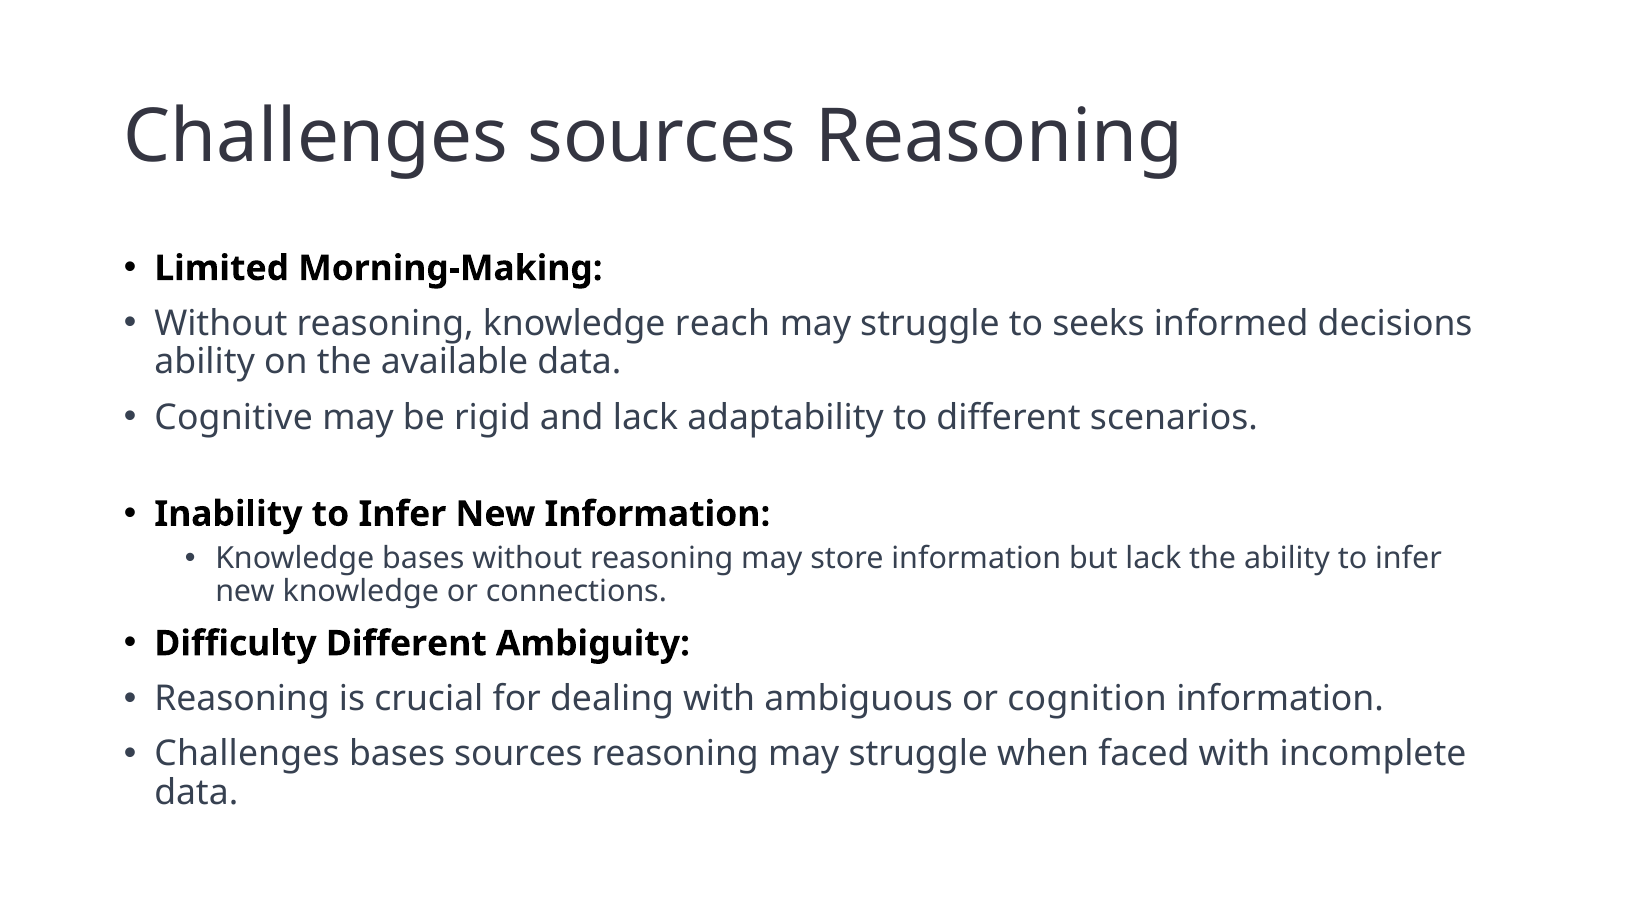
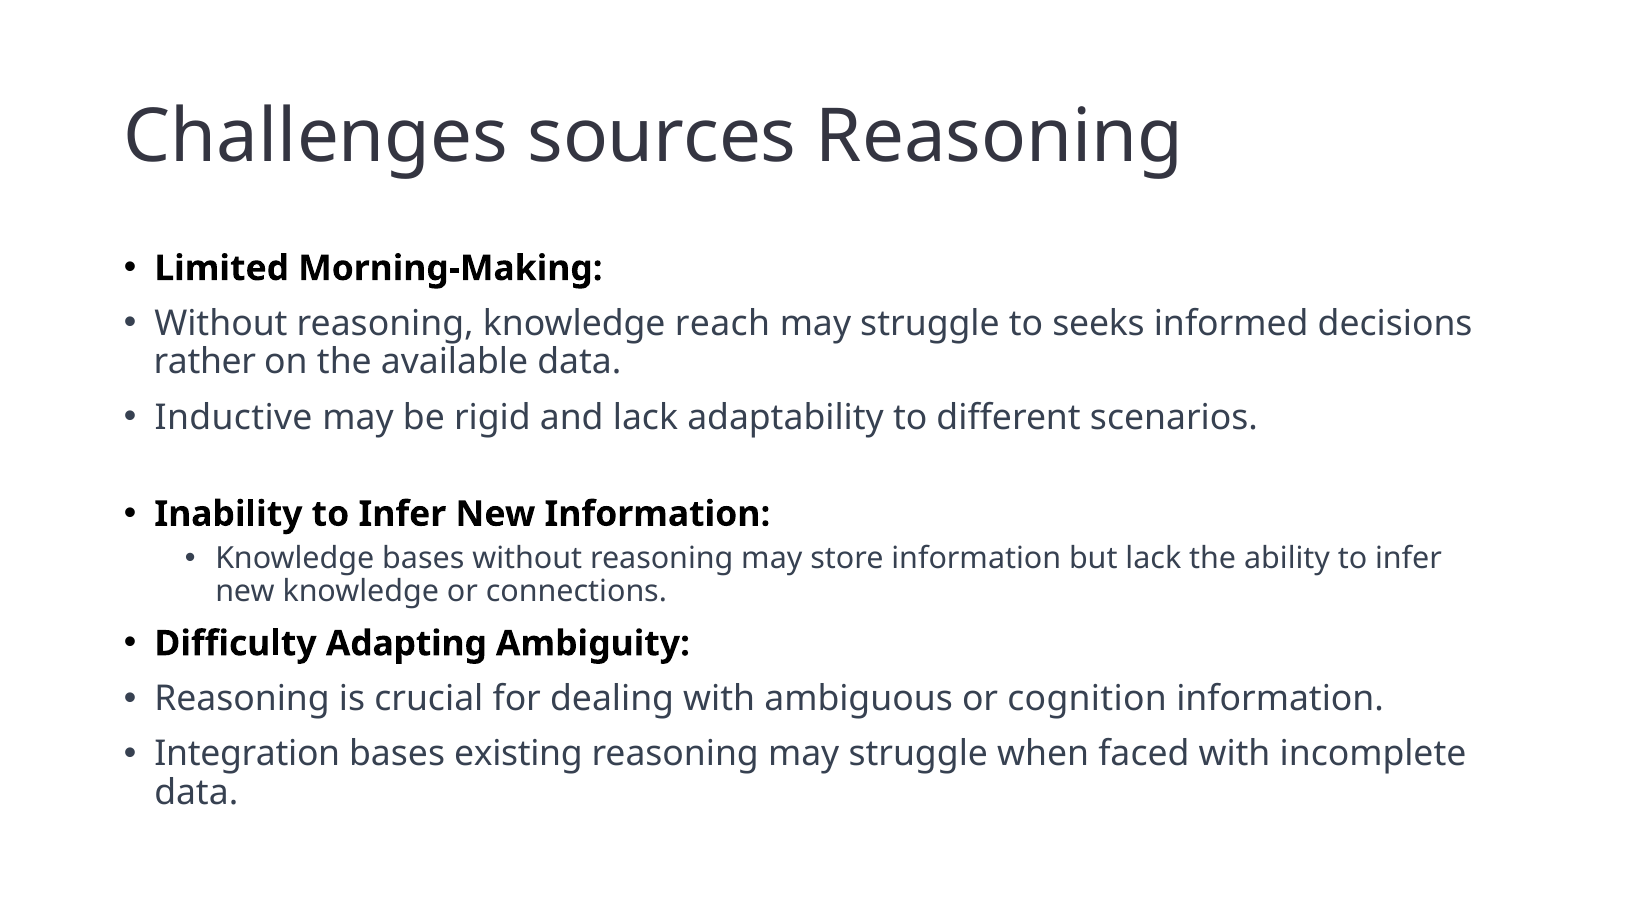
ability: ability -> rather (205, 362)
Cognitive: Cognitive -> Inductive (234, 417)
Difficulty Different: Different -> Adapting (406, 644)
Challenges: Challenges -> Integration (247, 754)
bases sources: sources -> existing (518, 754)
